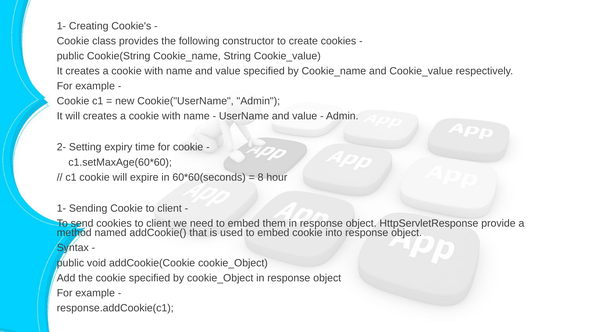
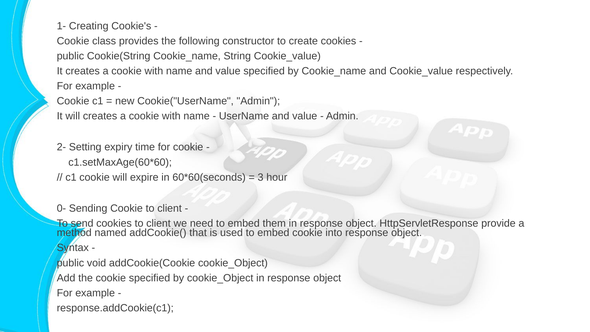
8: 8 -> 3 (261, 177)
1-: 1- -> 0- (61, 208)
